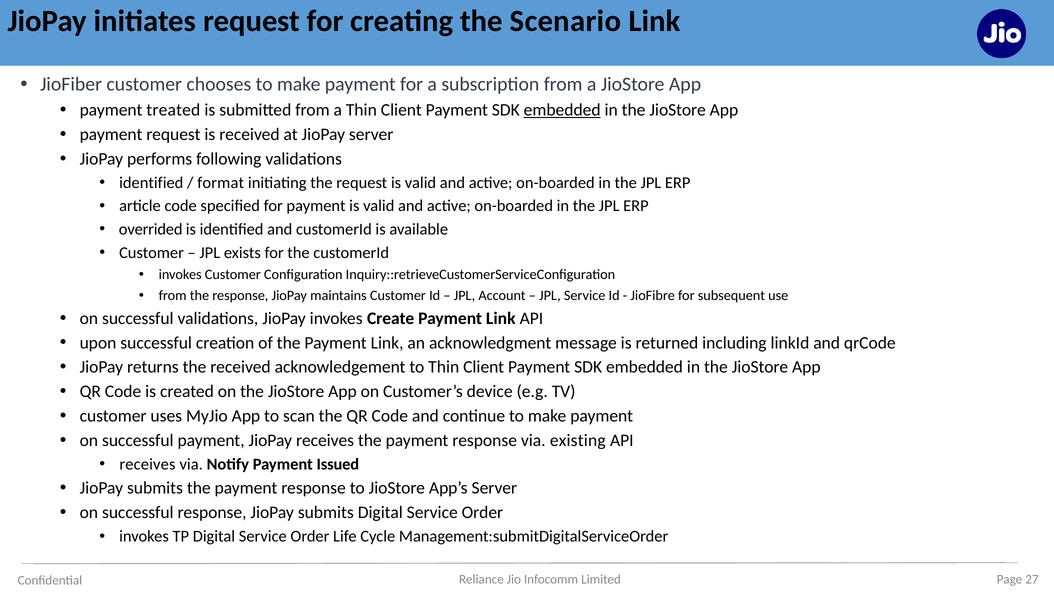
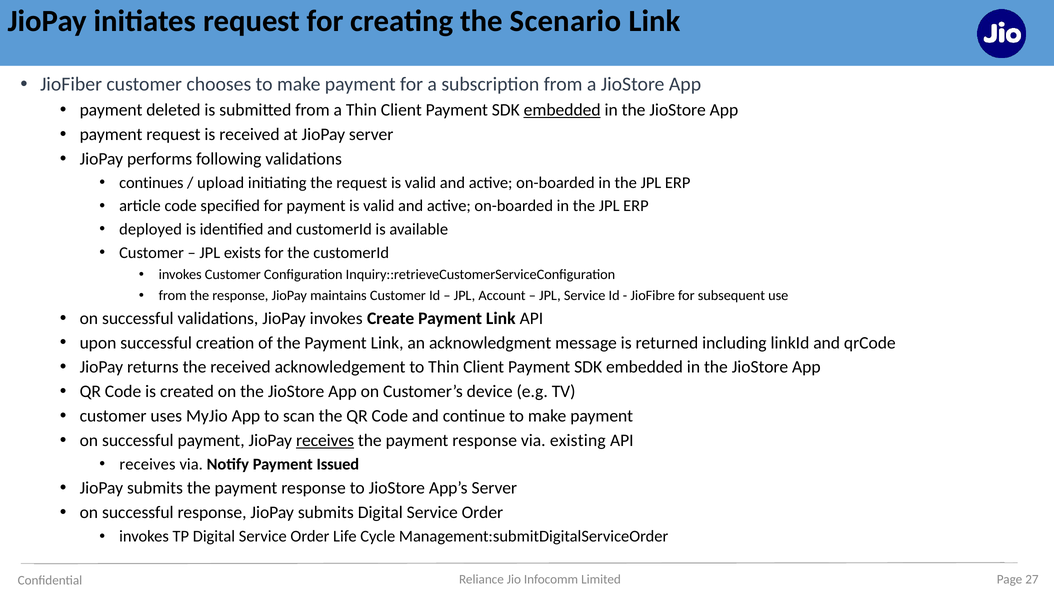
treated: treated -> deleted (173, 110)
identified: identified -> continues (151, 183)
format: format -> upload (221, 183)
overrided: overrided -> deployed (151, 229)
receives underline: none -> present (325, 440)
